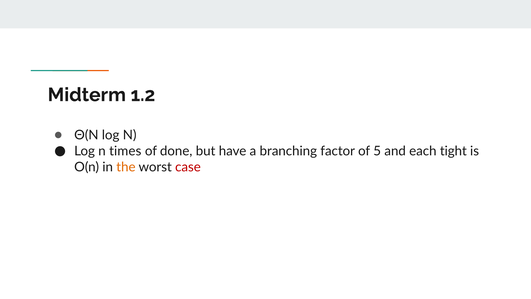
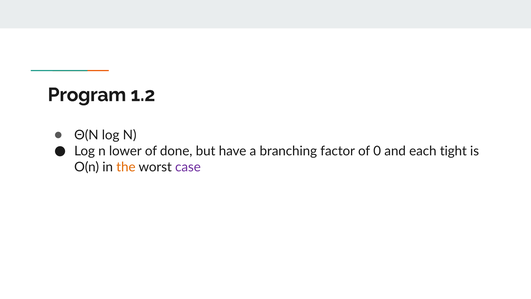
Midterm: Midterm -> Program (87, 95)
times: times -> lower (125, 151)
5: 5 -> 0 (377, 151)
case colour: red -> purple (188, 167)
